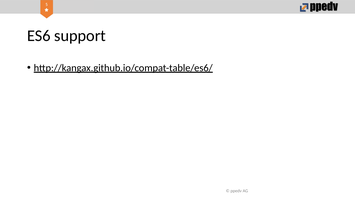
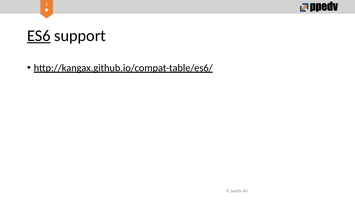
ES6 underline: none -> present (39, 36)
